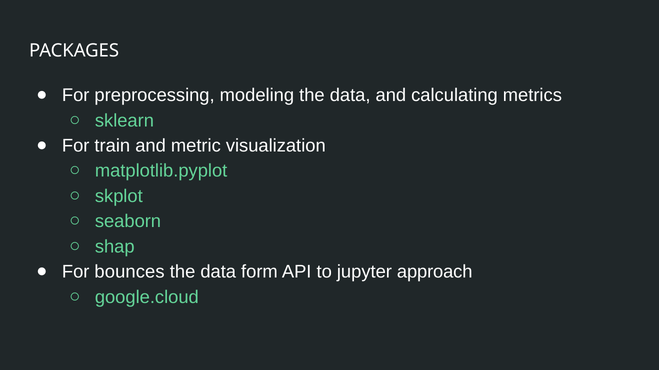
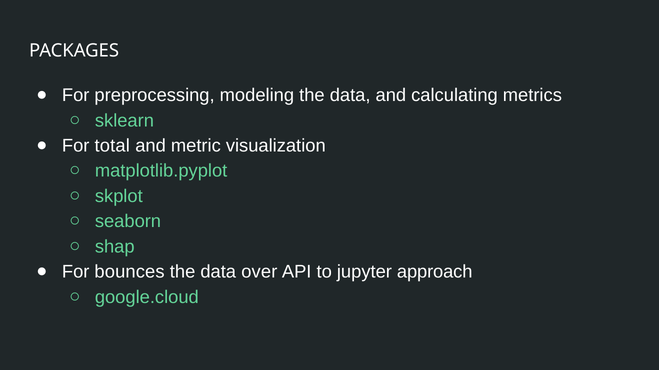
train: train -> total (112, 146)
form: form -> over (259, 272)
